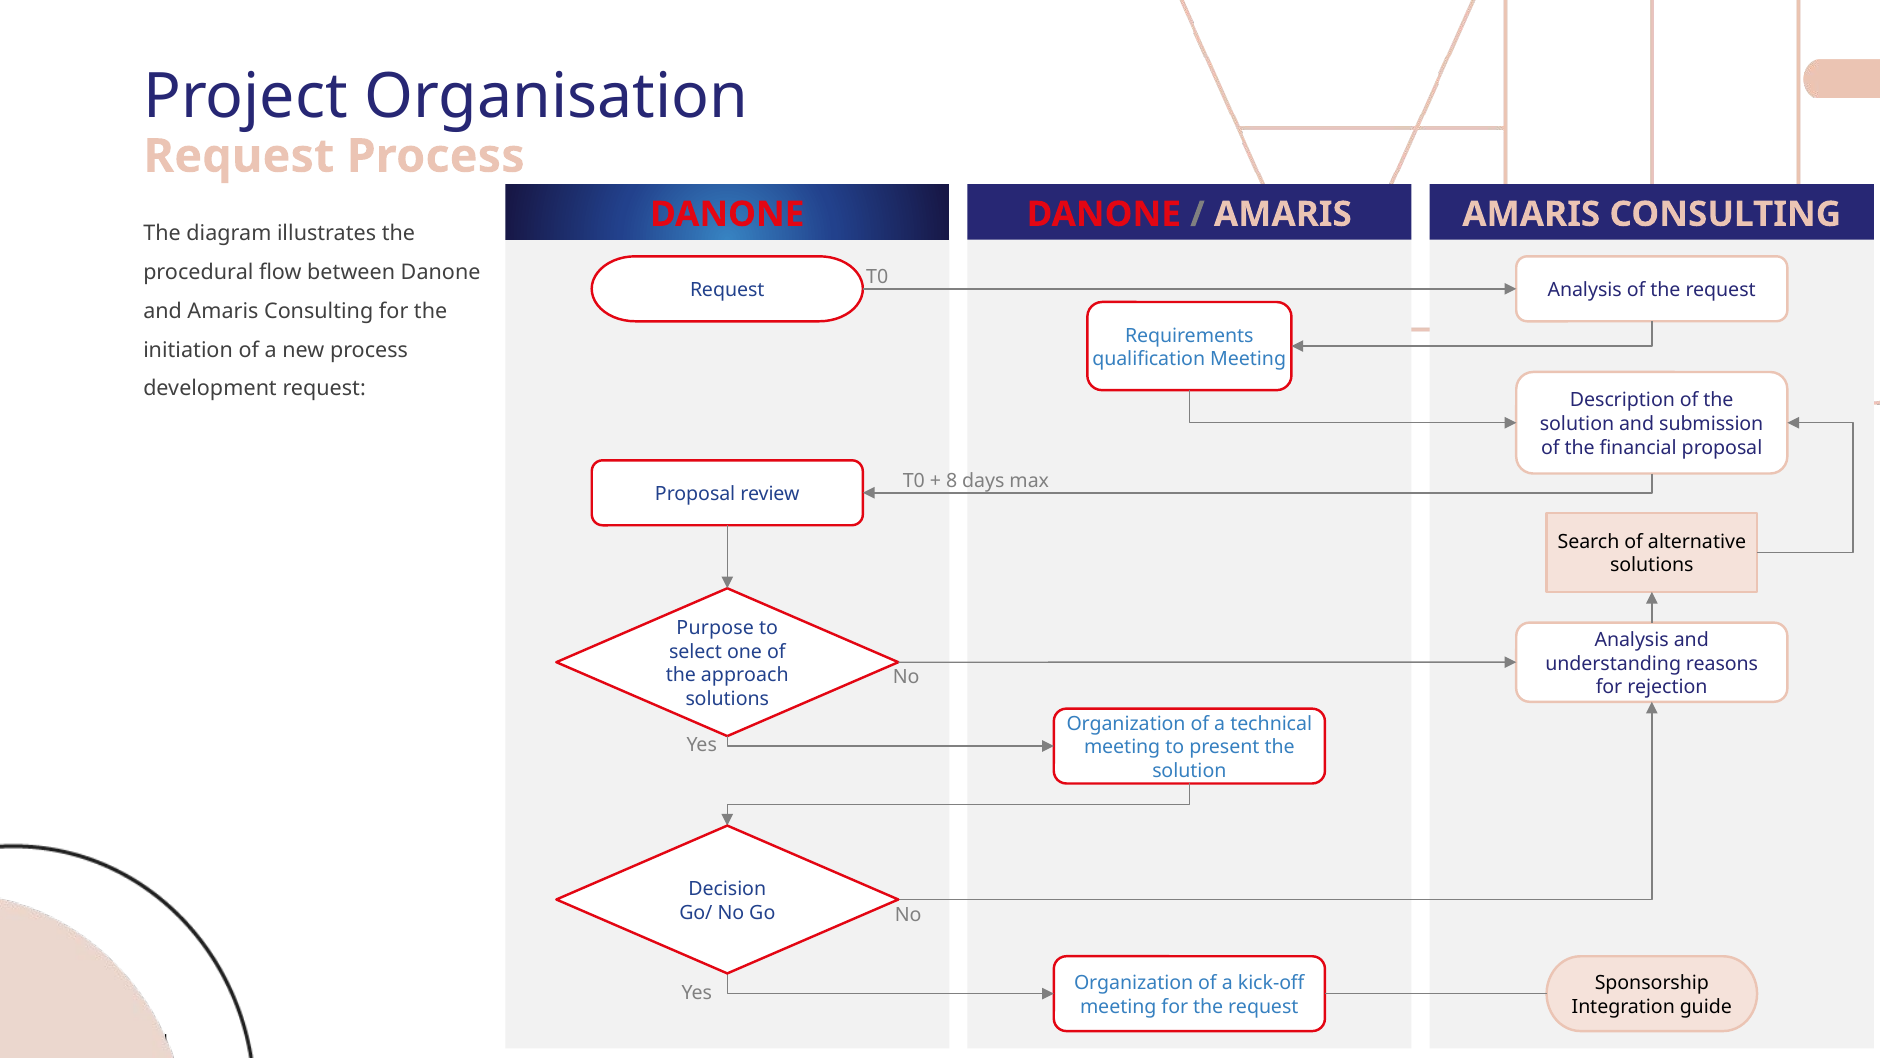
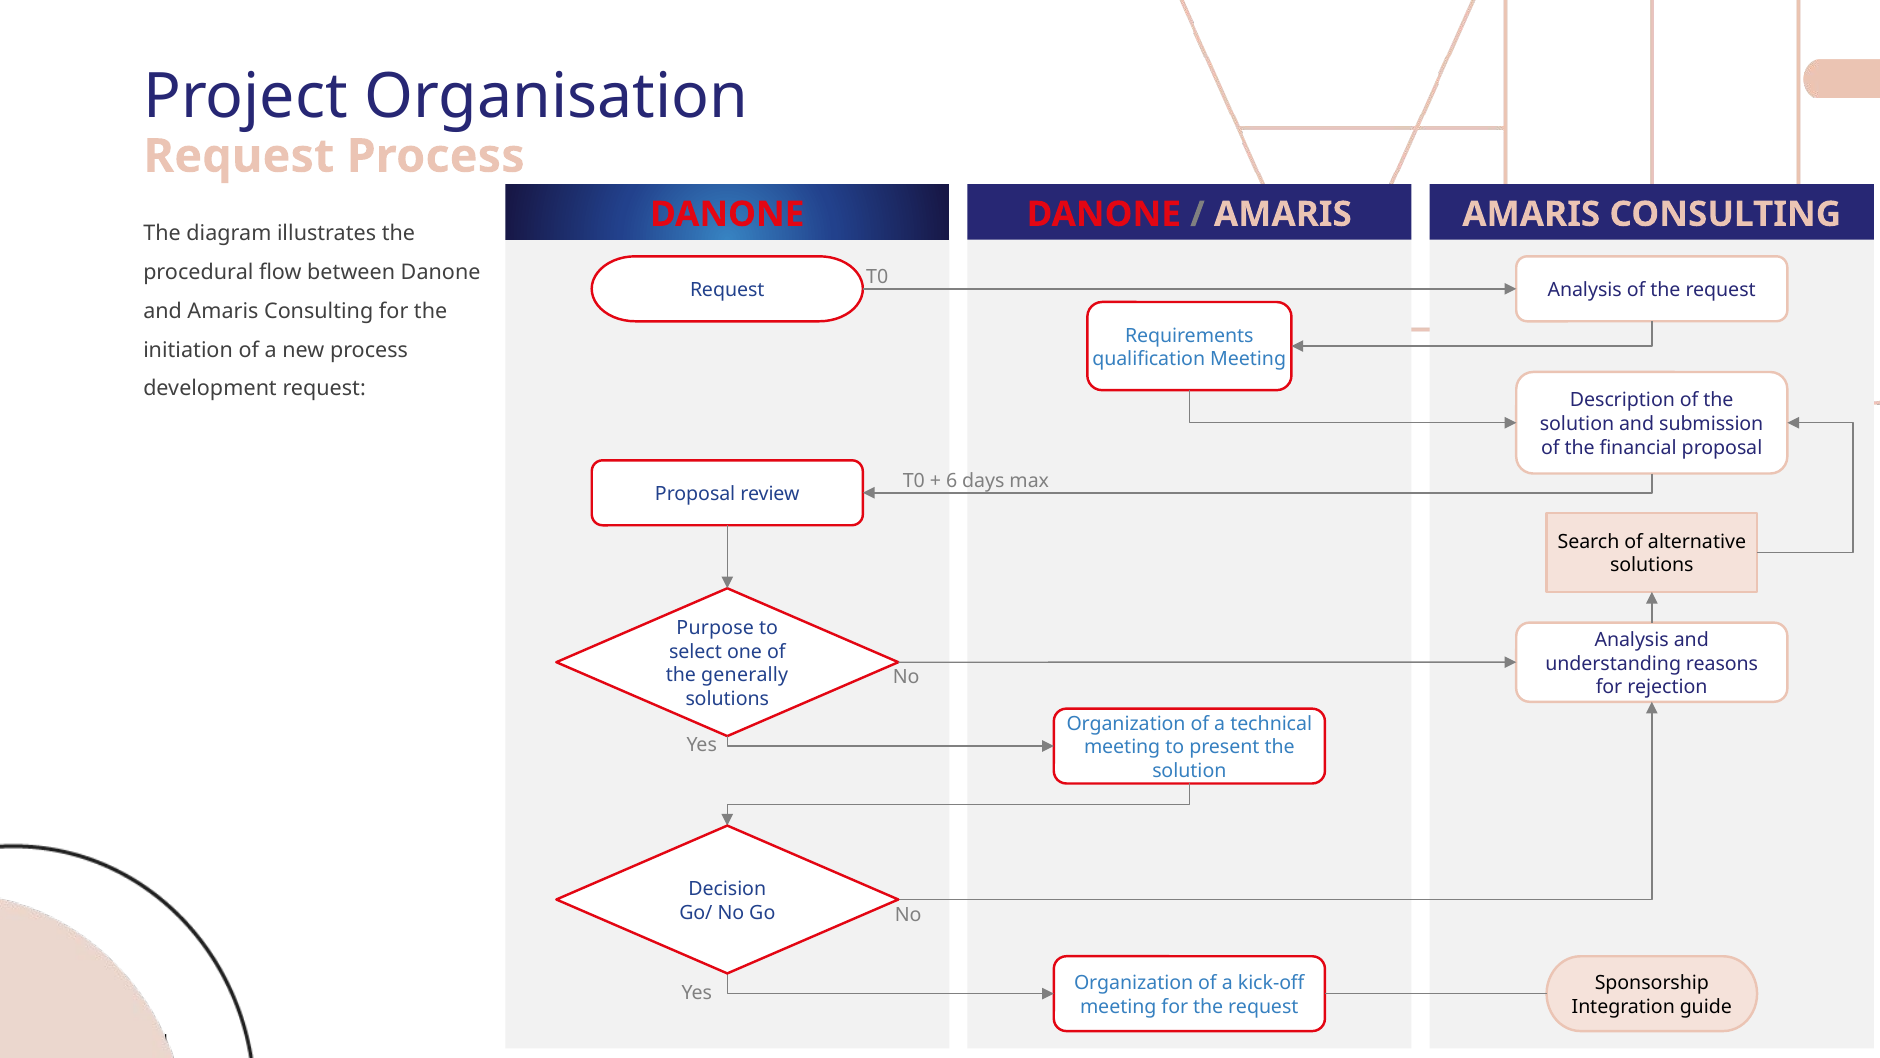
8: 8 -> 6 (952, 481)
approach: approach -> generally (745, 675)
